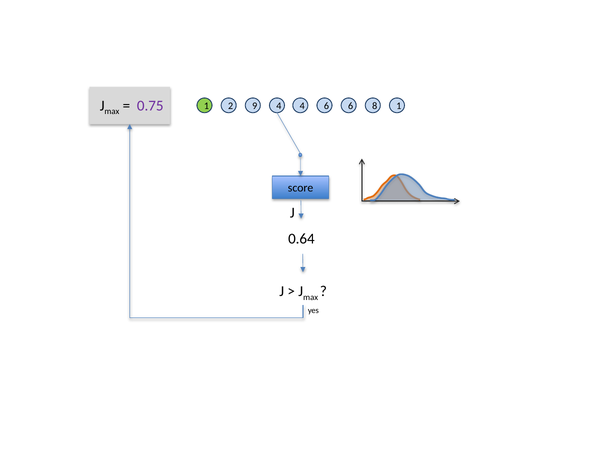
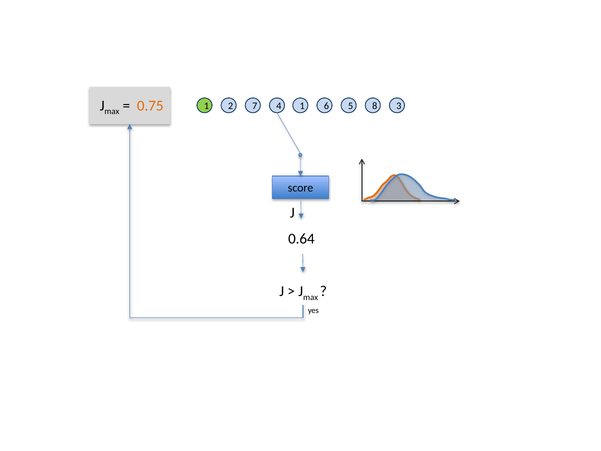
0.75 colour: purple -> orange (150, 106)
9: 9 -> 7 (255, 106)
4 4: 4 -> 1 (302, 106)
6 6: 6 -> 5 (351, 106)
8 1: 1 -> 3 (399, 106)
